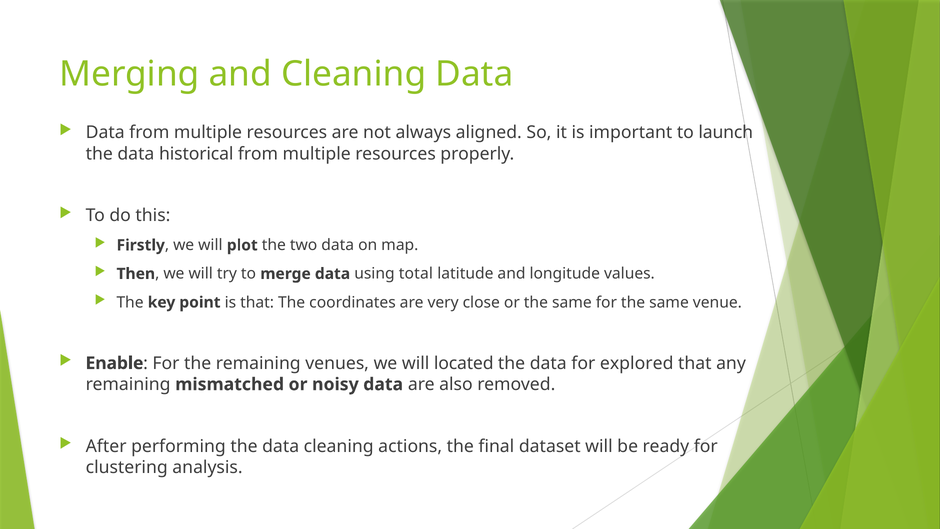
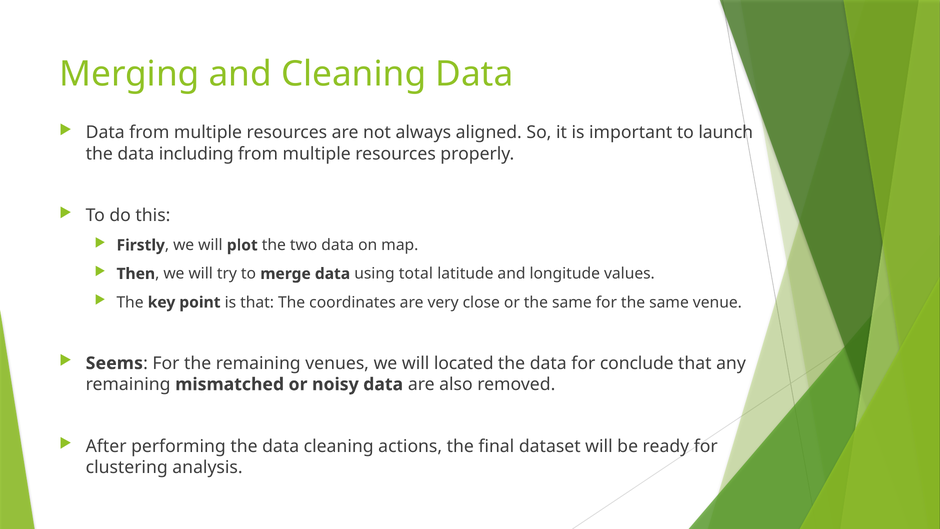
historical: historical -> including (196, 154)
Enable: Enable -> Seems (114, 363)
explored: explored -> conclude (637, 363)
